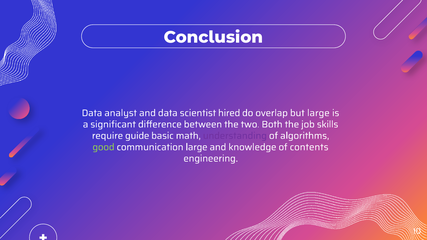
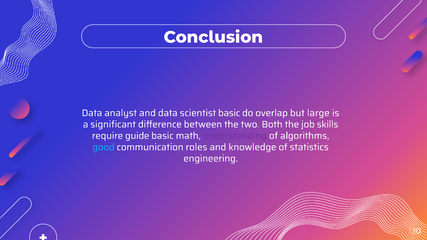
scientist hired: hired -> basic (229, 113)
good colour: light green -> light blue (103, 147)
communication large: large -> roles (196, 147)
contents: contents -> statistics (309, 147)
